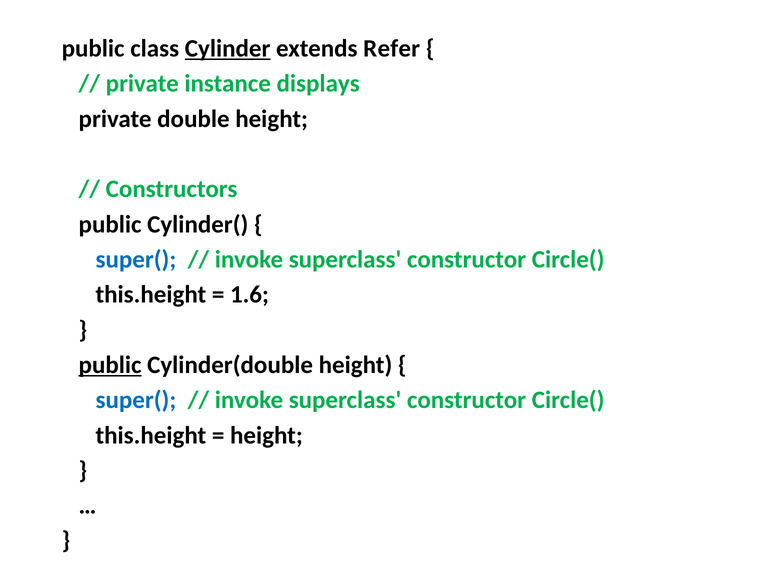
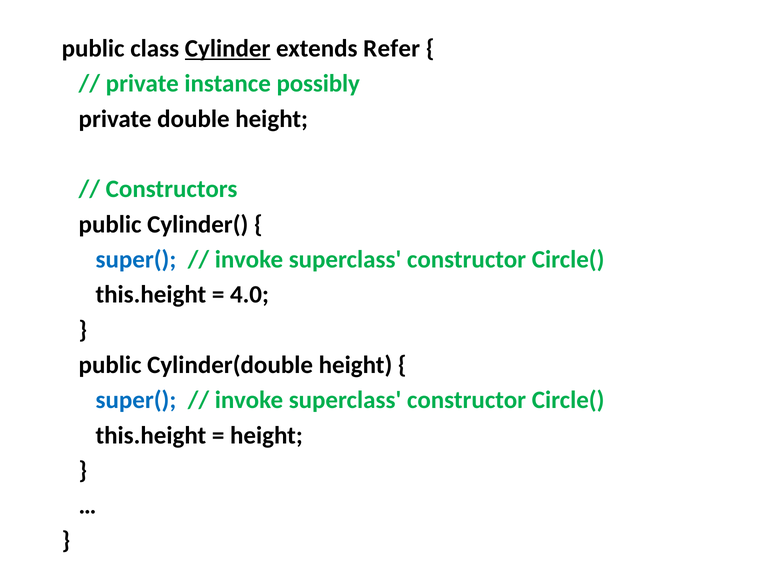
displays: displays -> possibly (318, 84)
1.6: 1.6 -> 4.0 (249, 295)
public underline: present -> none (110, 365)
